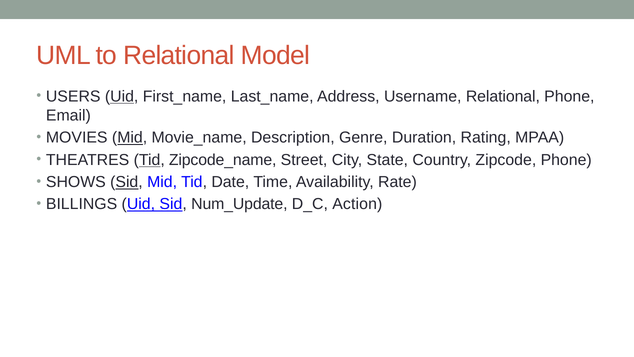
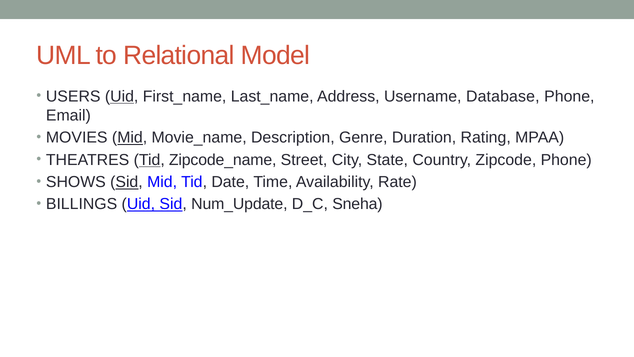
Username Relational: Relational -> Database (503, 96)
Action: Action -> Sneha (357, 204)
